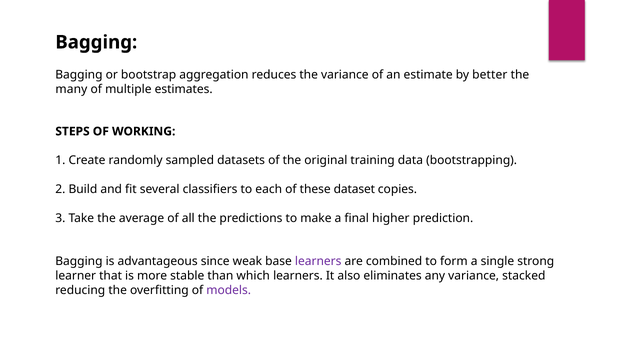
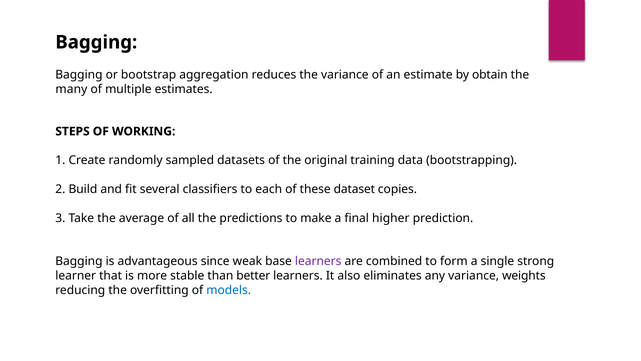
better: better -> obtain (490, 75)
which: which -> better (253, 275)
stacked: stacked -> weights (524, 275)
models colour: purple -> blue (229, 290)
